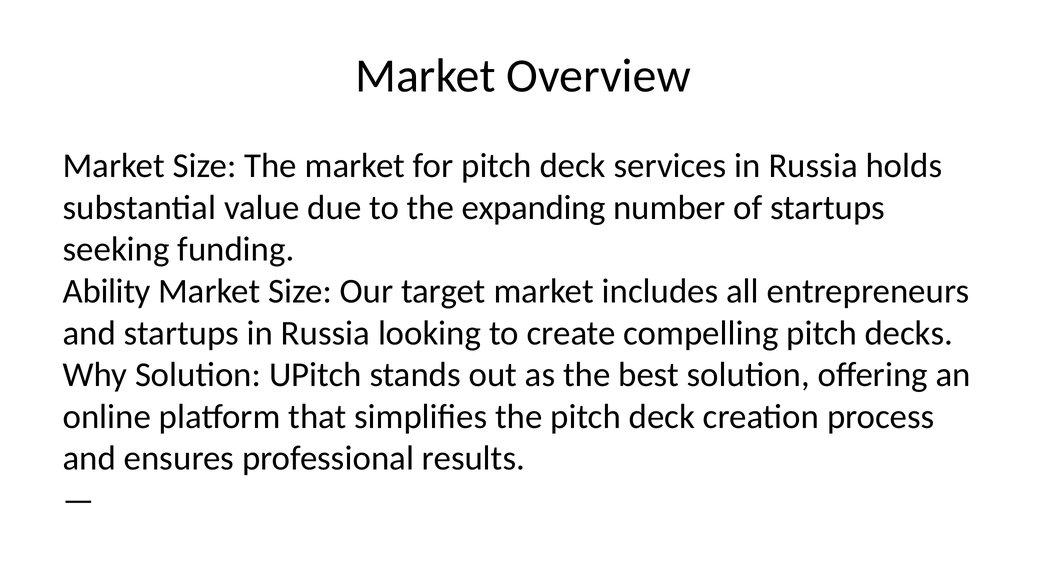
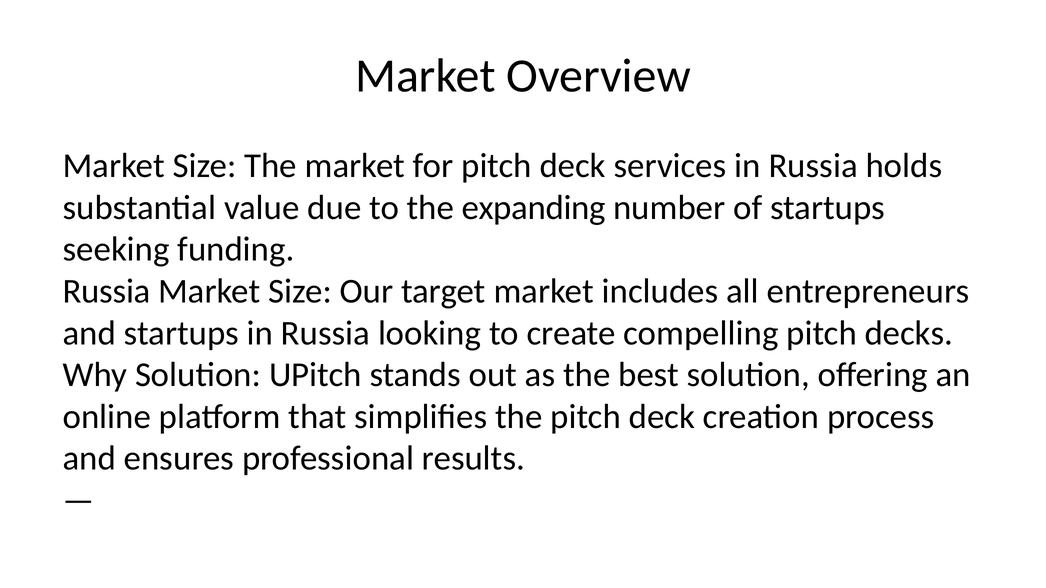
Ability: Ability -> Russia (107, 291)
